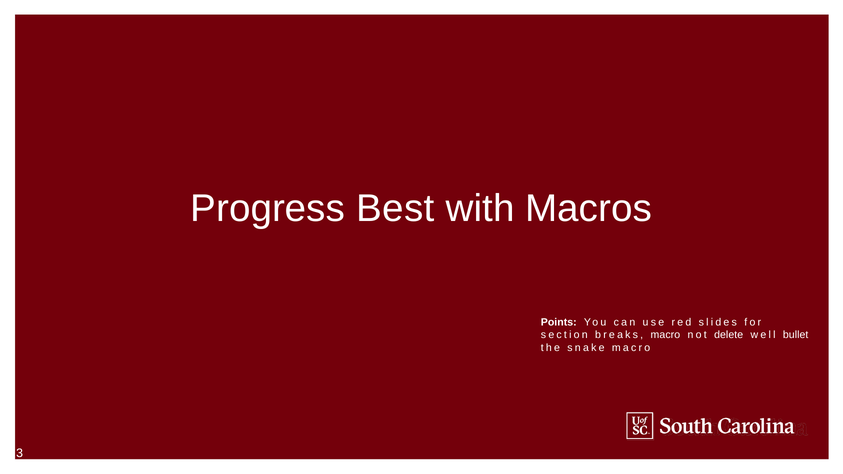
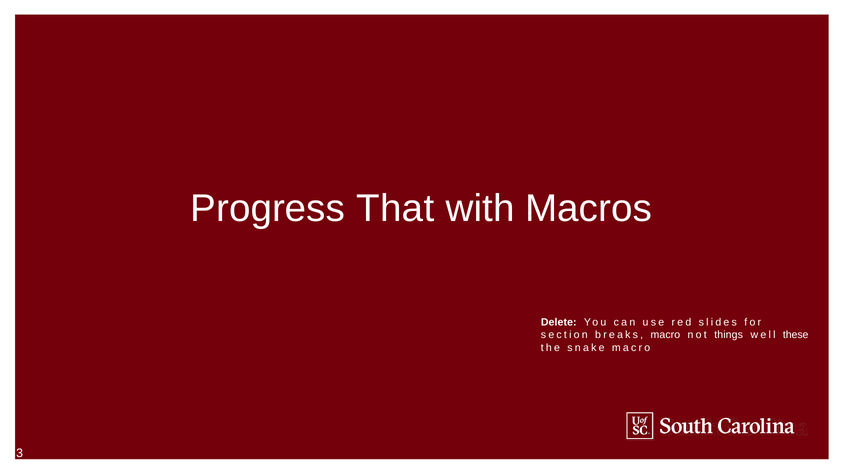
Best: Best -> That (395, 209)
Points: Points -> Delete (559, 322)
delete: delete -> things (729, 335)
bullet: bullet -> these (796, 335)
